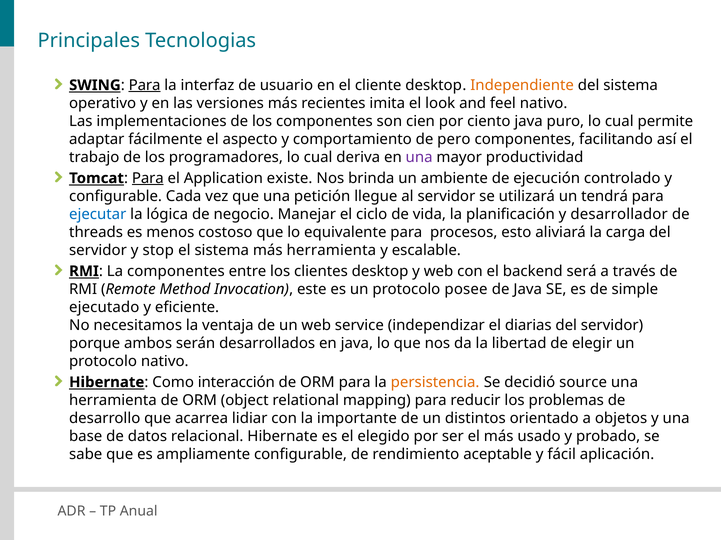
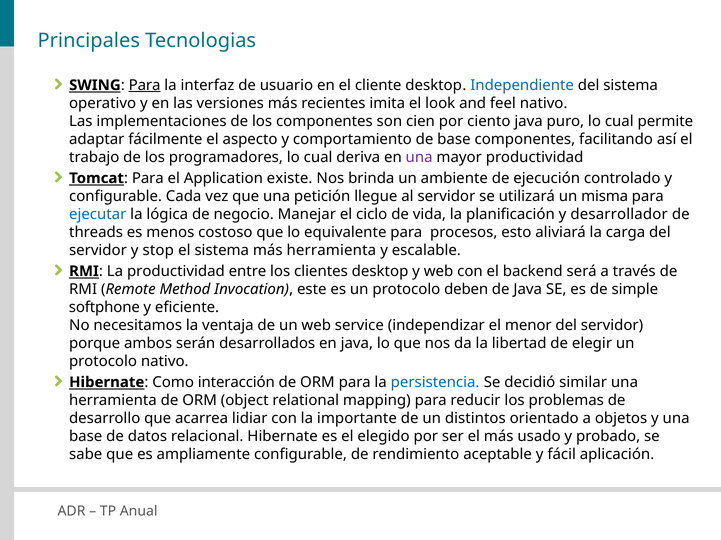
Independiente colour: orange -> blue (522, 85)
de pero: pero -> base (454, 139)
Para underline: present -> none (148, 178)
tendrá: tendrá -> misma (605, 196)
La componentes: componentes -> productividad (176, 272)
posee: posee -> deben (466, 290)
ejecutado: ejecutado -> softphone (104, 308)
diarias: diarias -> menor (528, 326)
persistencia colour: orange -> blue (435, 383)
source: source -> similar (583, 383)
